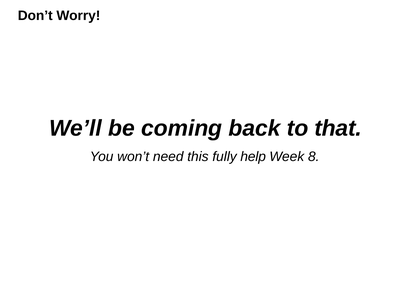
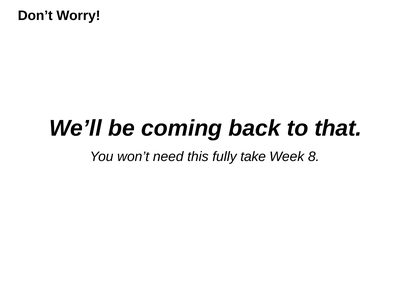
help: help -> take (253, 157)
